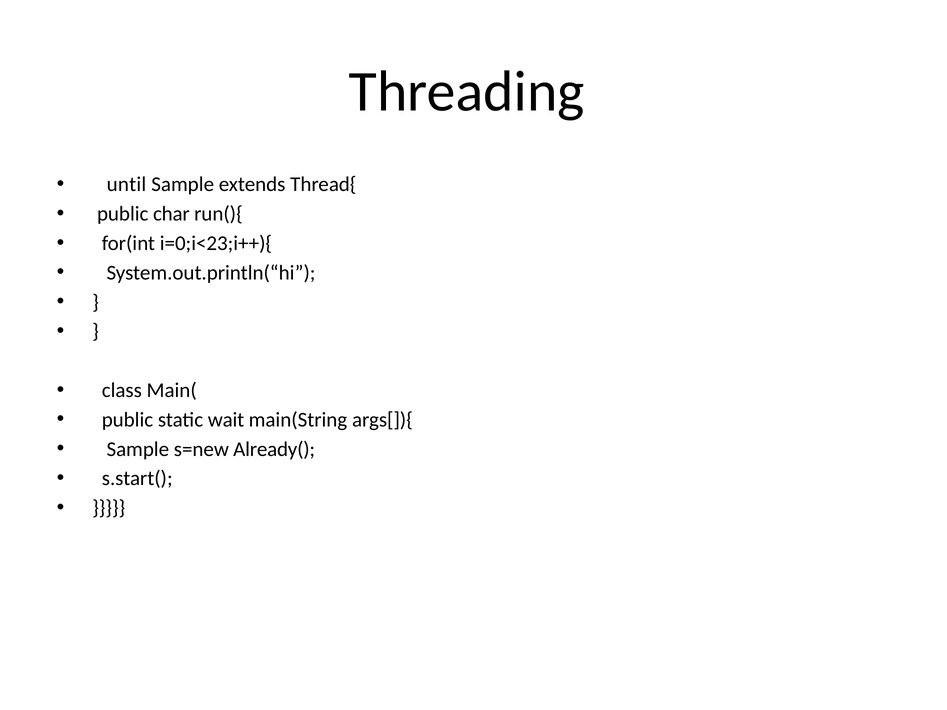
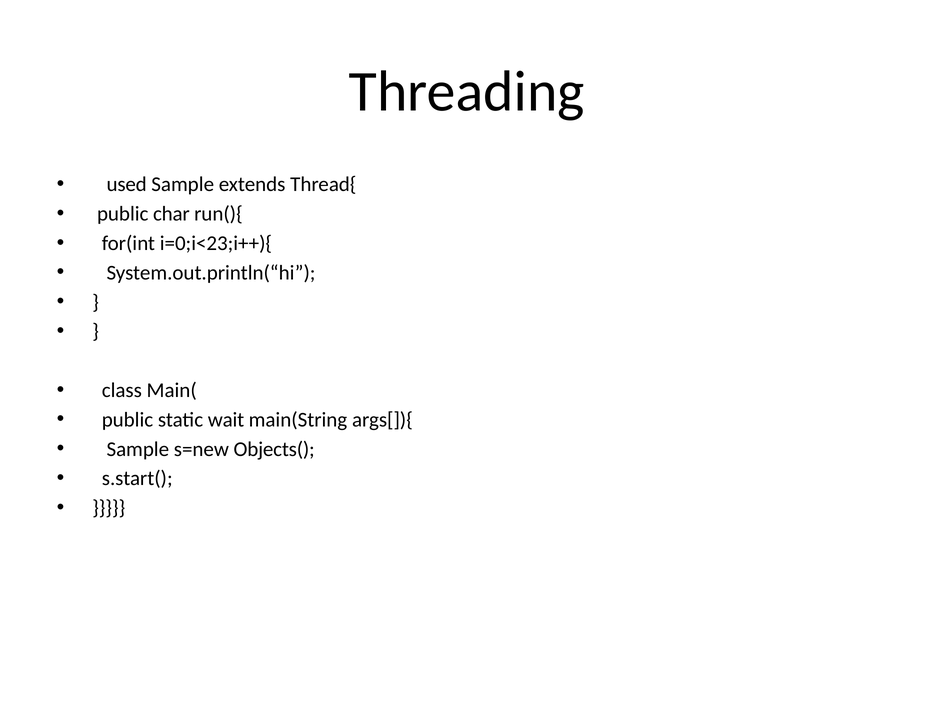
until: until -> used (127, 185)
Already(: Already( -> Objects( (274, 449)
